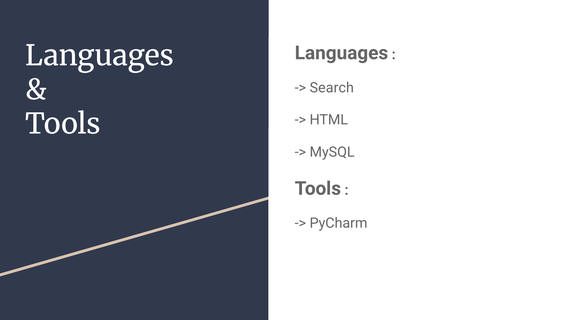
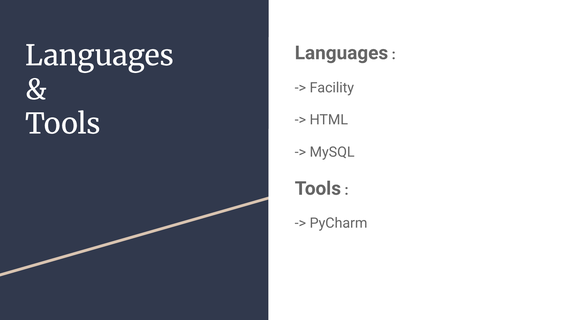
Search: Search -> Facility (332, 88)
